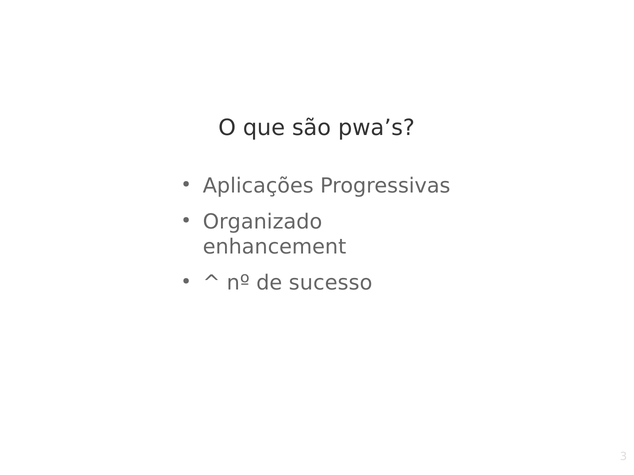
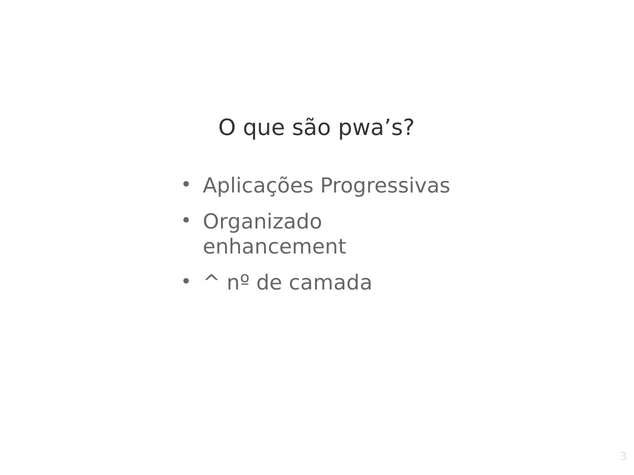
sucesso: sucesso -> camada (331, 283)
